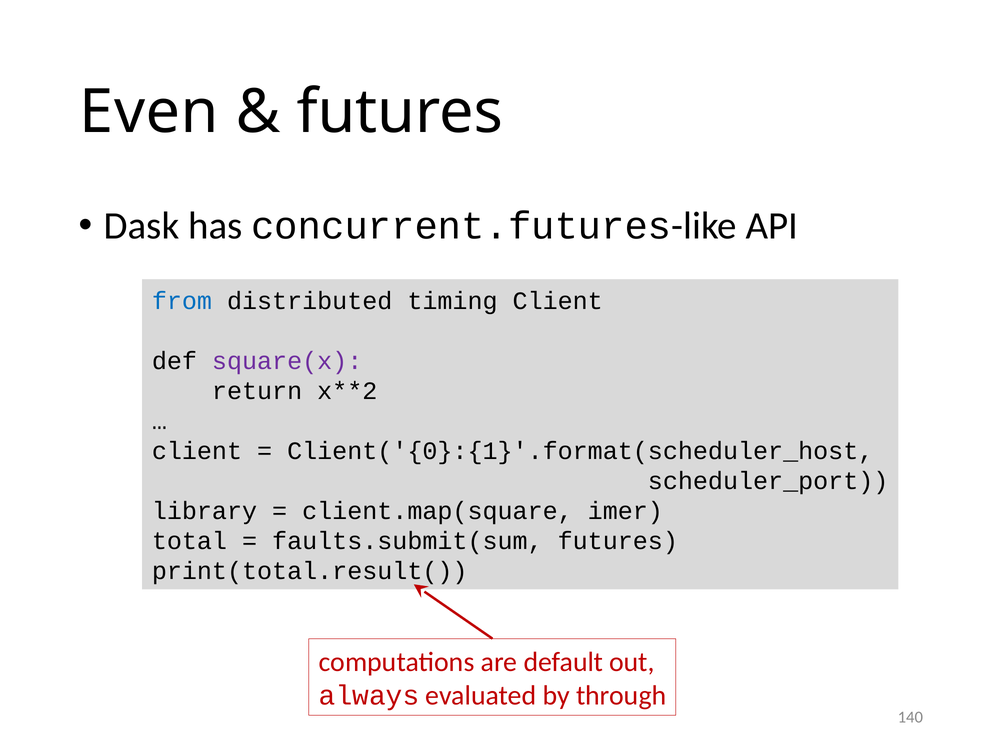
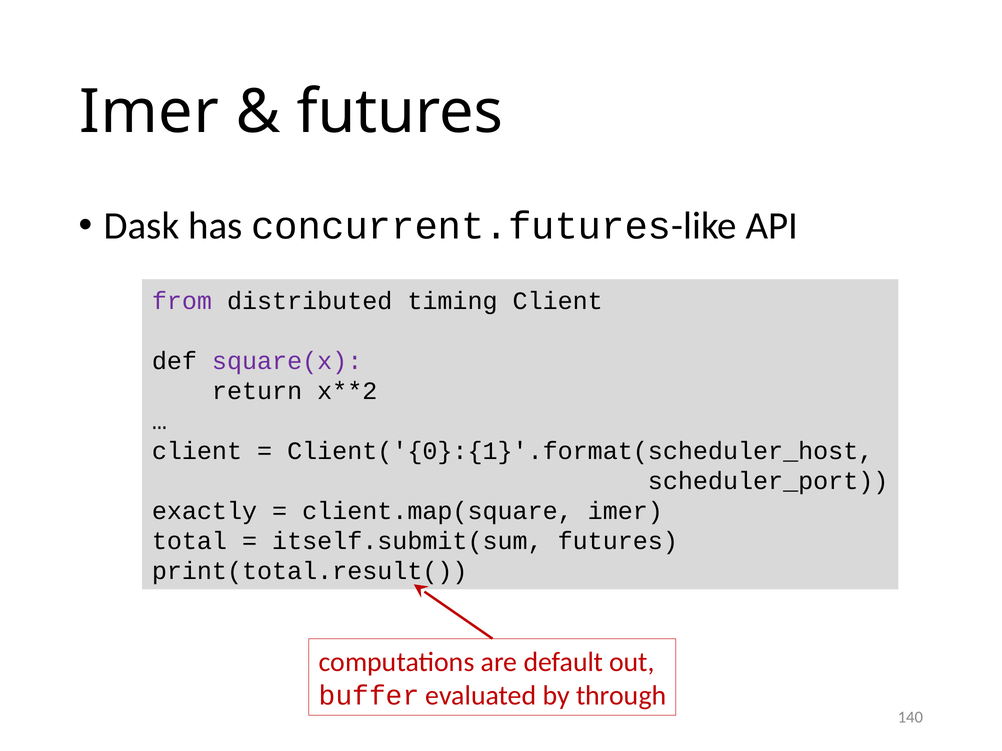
Even: Even -> Imer (149, 112)
from colour: blue -> purple (182, 301)
library: library -> exactly (204, 511)
faults.submit(sum: faults.submit(sum -> itself.submit(sum (407, 542)
always: always -> buffer (369, 696)
